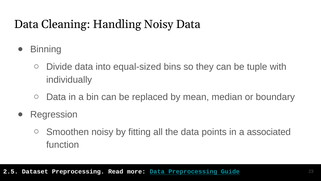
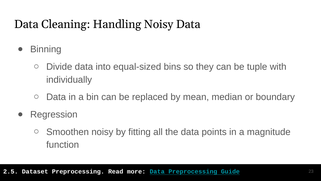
associated: associated -> magnitude (269, 132)
